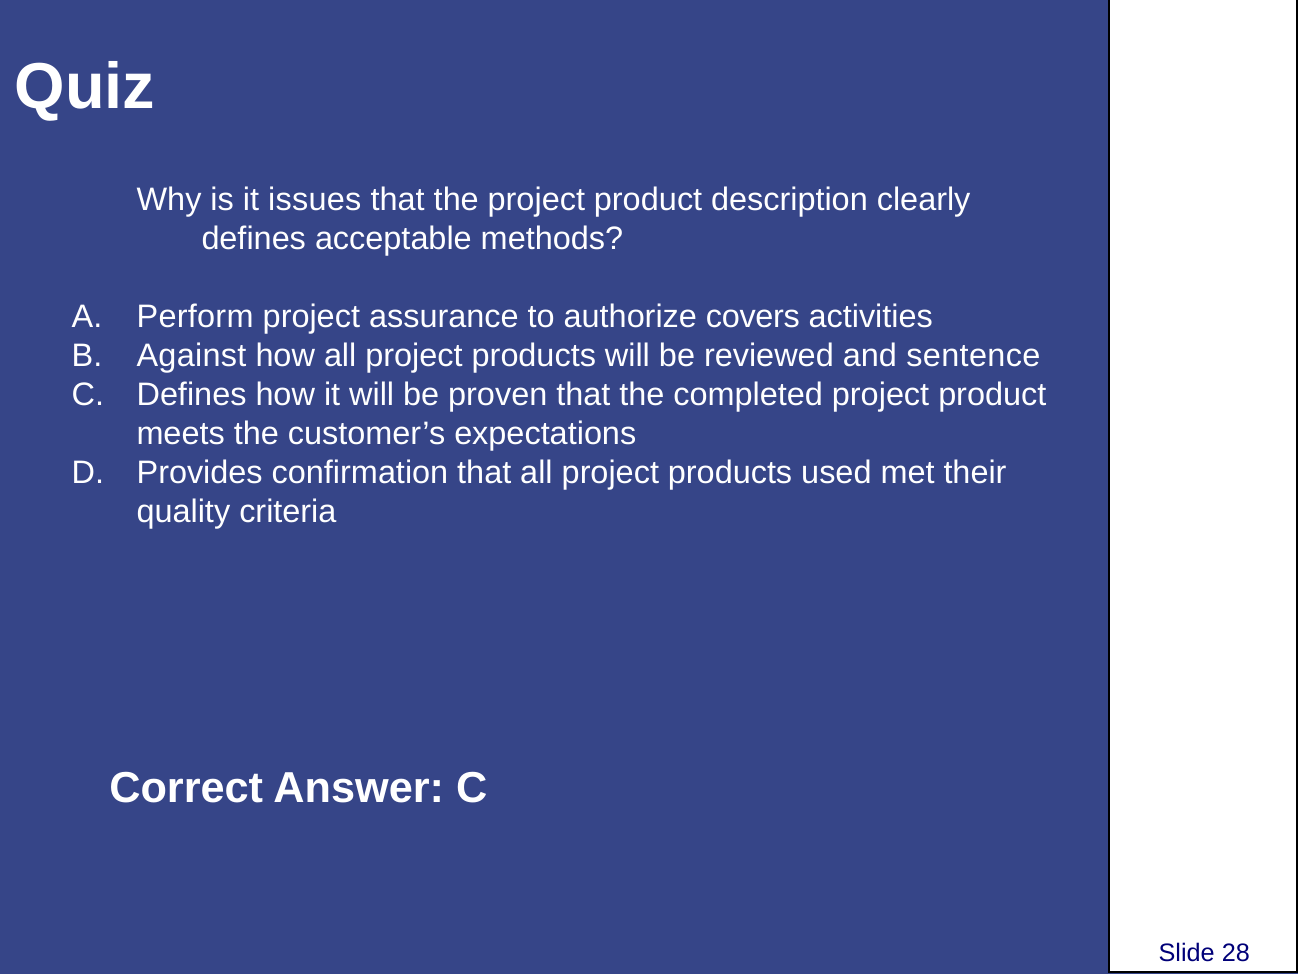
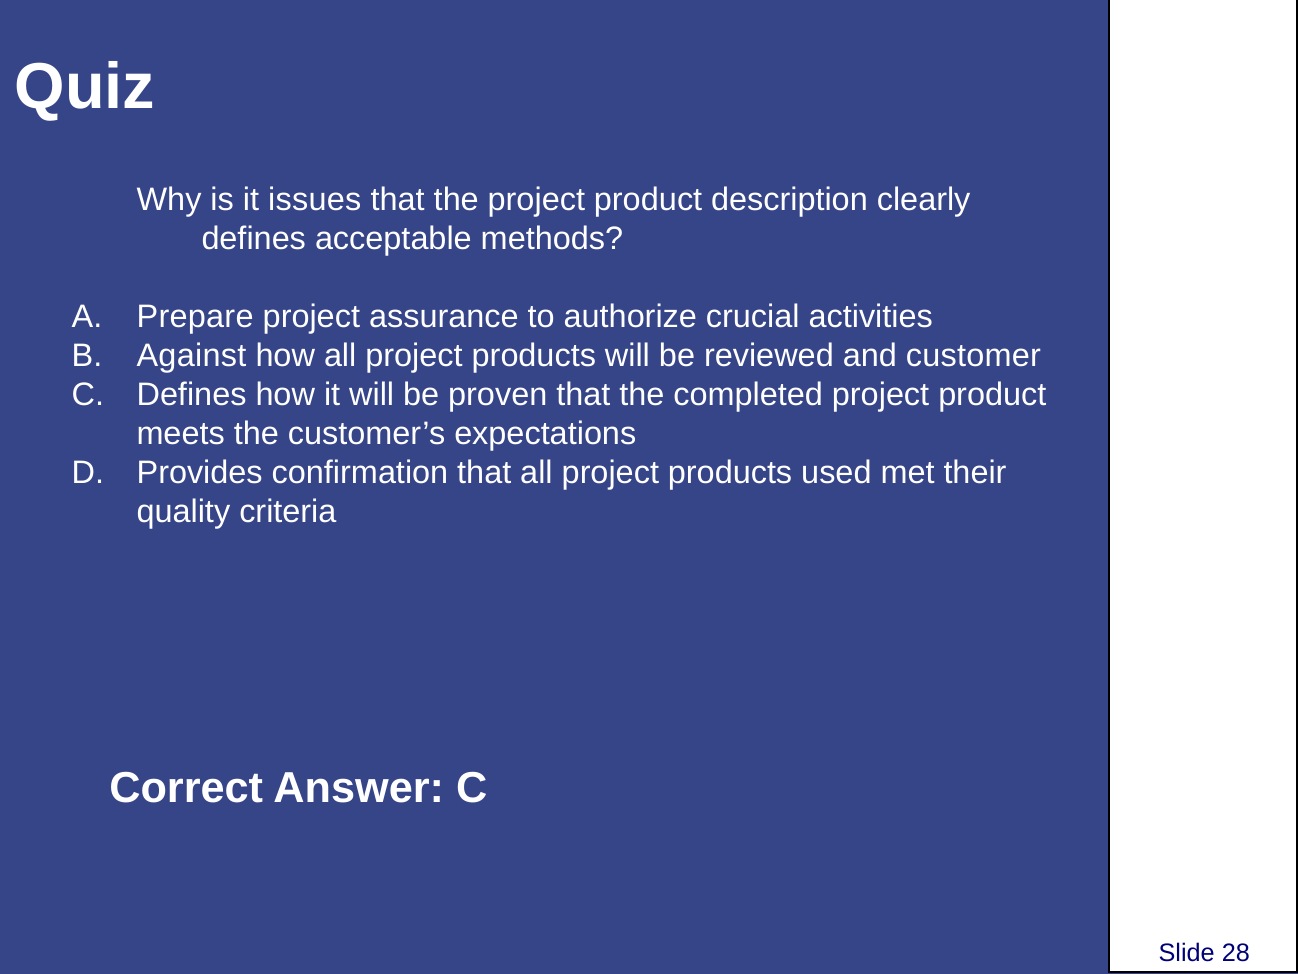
Perform: Perform -> Prepare (195, 317)
covers: covers -> crucial (753, 317)
sentence: sentence -> customer (973, 356)
